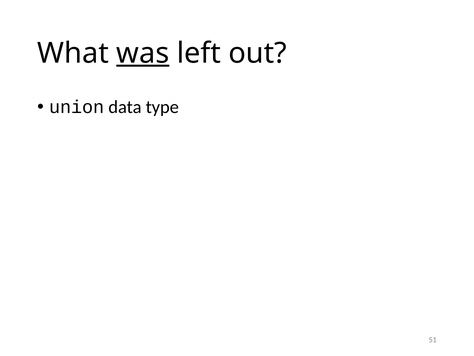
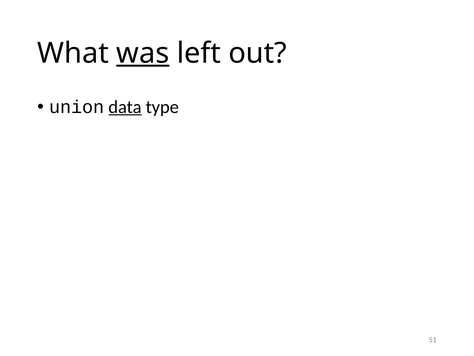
data underline: none -> present (125, 107)
